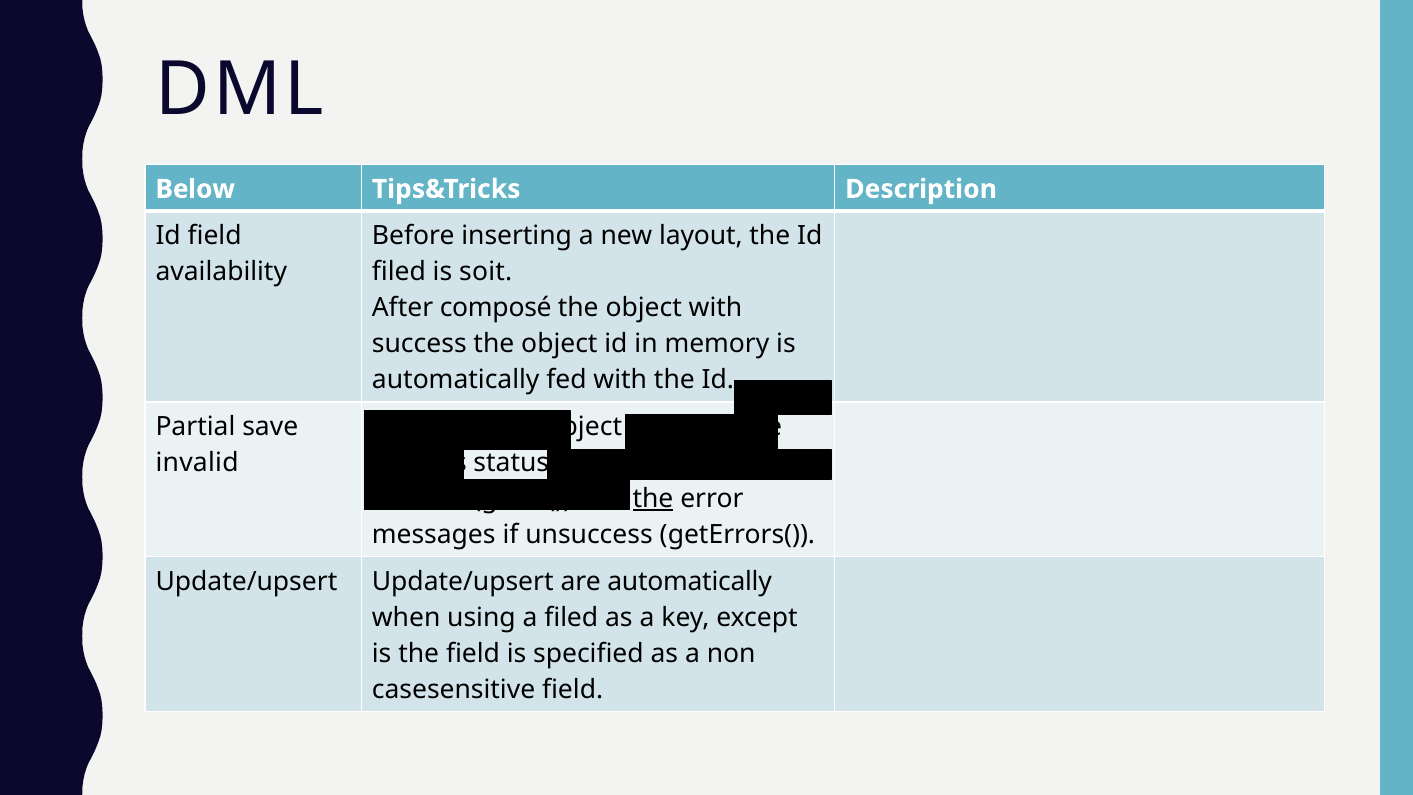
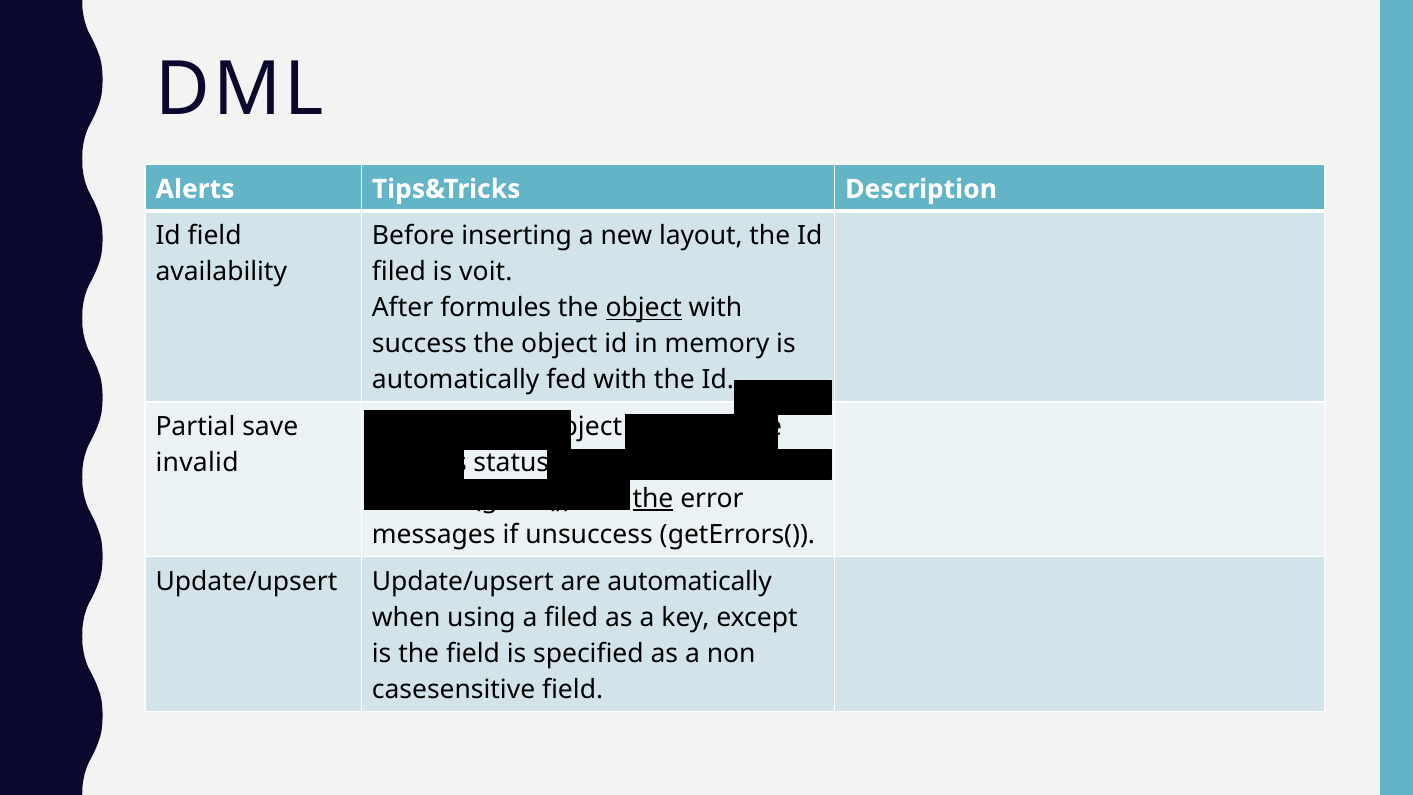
Below: Below -> Alerts (195, 189)
soit: soit -> voit (486, 272)
composé: composé -> formules (496, 308)
object underline: none -> present (644, 308)
